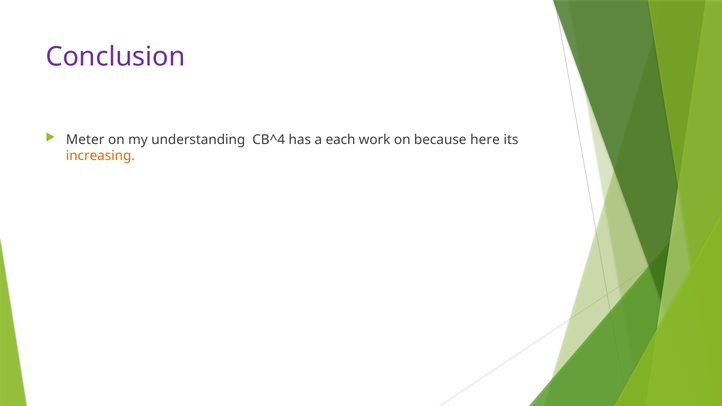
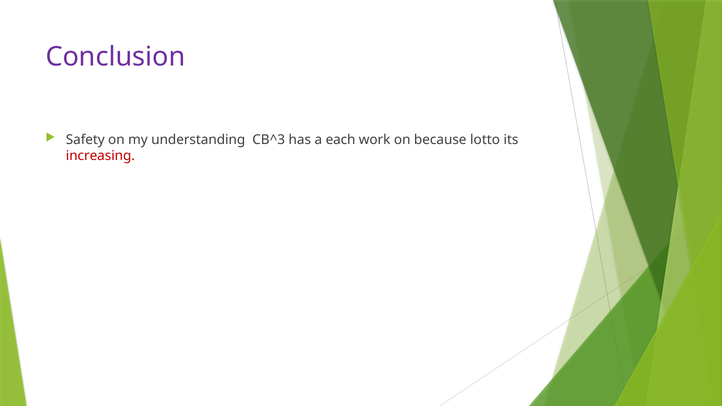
Meter: Meter -> Safety (85, 140)
CB^4: CB^4 -> CB^3 (269, 140)
here: here -> lotto (485, 140)
increasing colour: orange -> red (100, 156)
